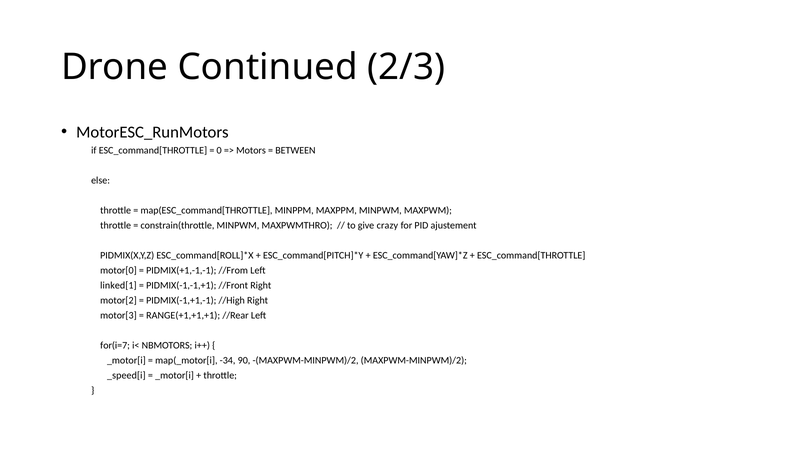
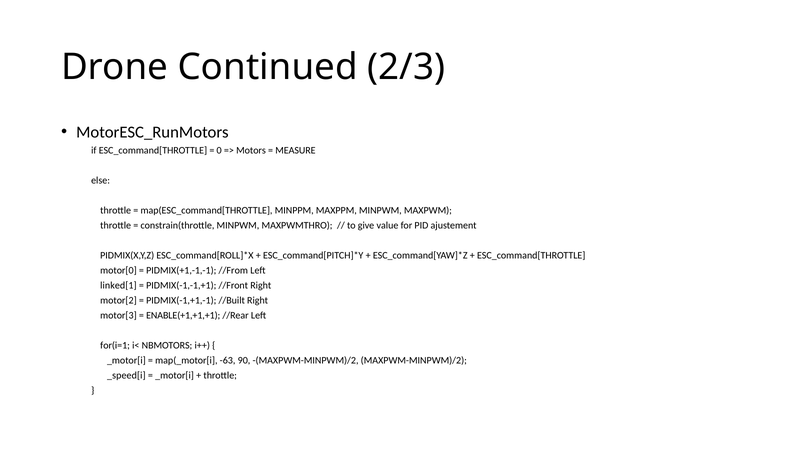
BETWEEN: BETWEEN -> MEASURE (295, 151)
crazy: crazy -> value (387, 226)
//High: //High -> //Built (232, 301)
RANGE(+1,+1,+1: RANGE(+1,+1,+1 -> ENABLE(+1,+1,+1 (183, 316)
for(i=7: for(i=7 -> for(i=1 (115, 346)
-34: -34 -> -63 (228, 361)
